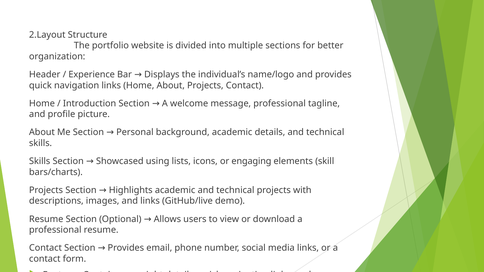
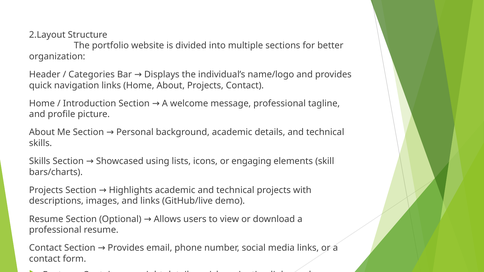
Experience: Experience -> Categories (92, 75)
